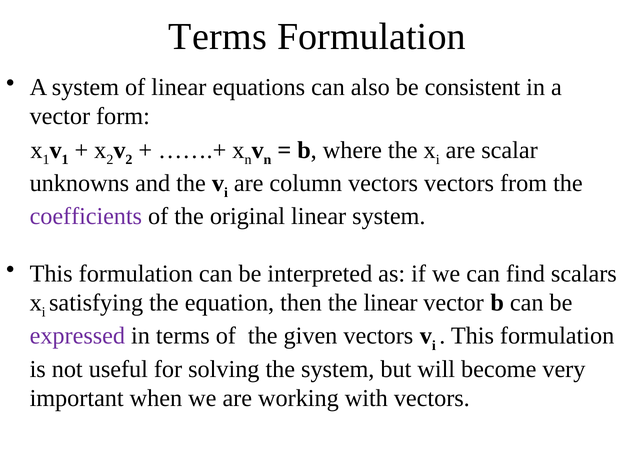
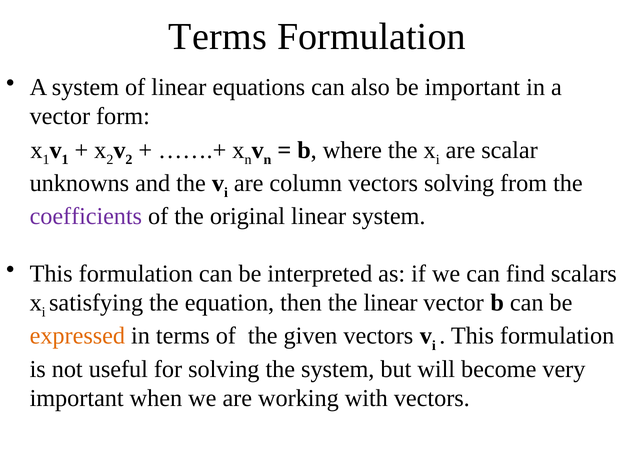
be consistent: consistent -> important (472, 87)
vectors vectors: vectors -> solving (459, 183)
expressed colour: purple -> orange (77, 336)
